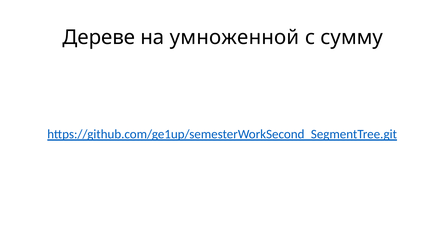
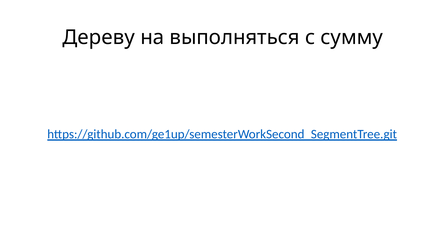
Дереве: Дереве -> Дереву (99, 37)
умноженной: умноженной -> выполняться (235, 37)
